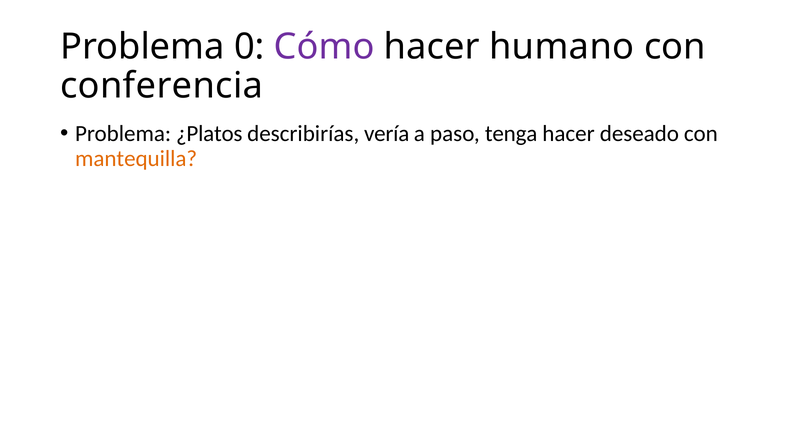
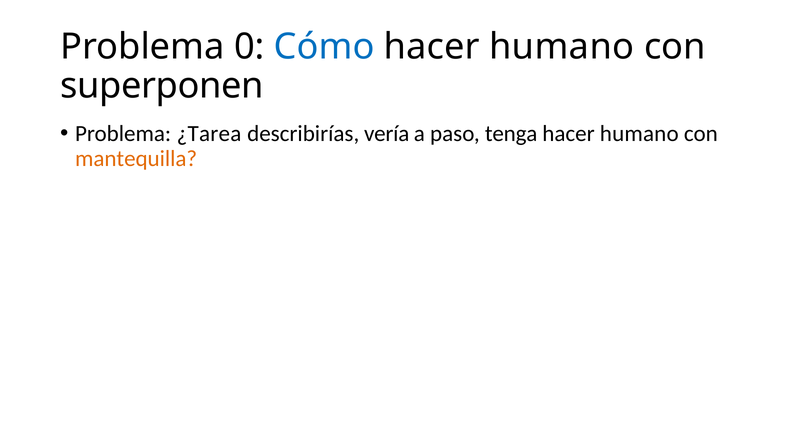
Cómo colour: purple -> blue (324, 47)
conferencia: conferencia -> superponen (162, 86)
¿Platos: ¿Platos -> ¿Tarea (209, 134)
deseado: deseado -> humano (639, 134)
